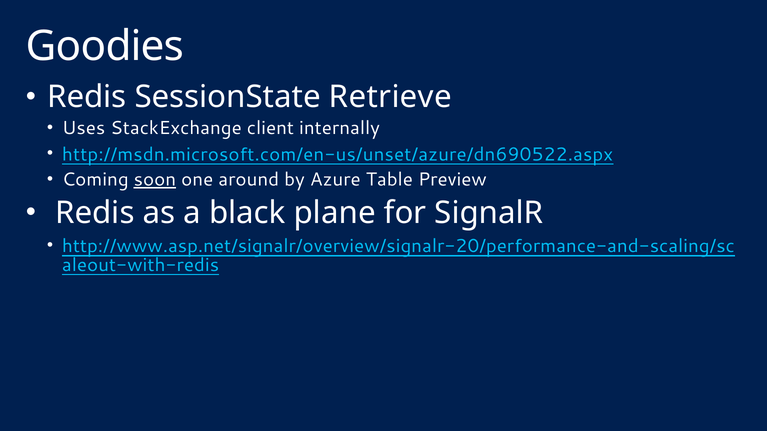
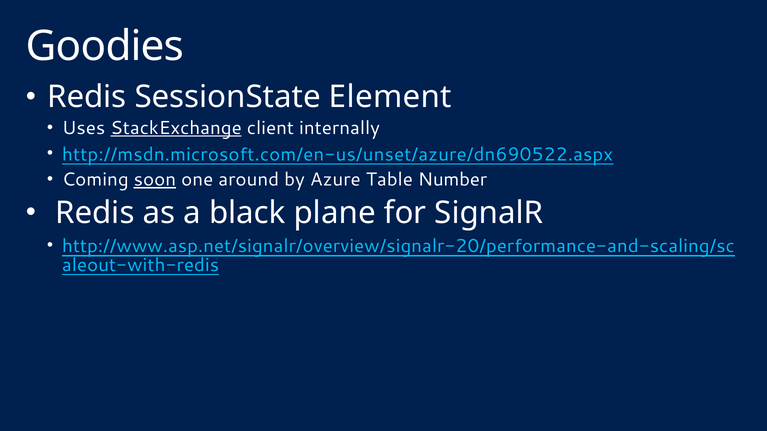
Retrieve: Retrieve -> Element (390, 97)
StackExchange underline: none -> present (176, 128)
Preview: Preview -> Number (452, 180)
